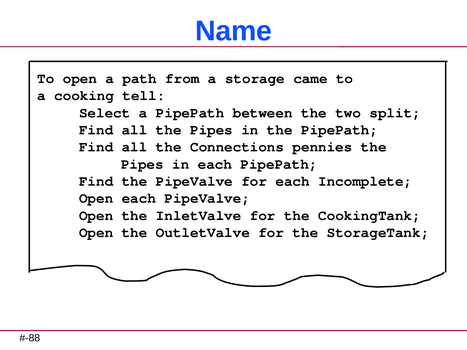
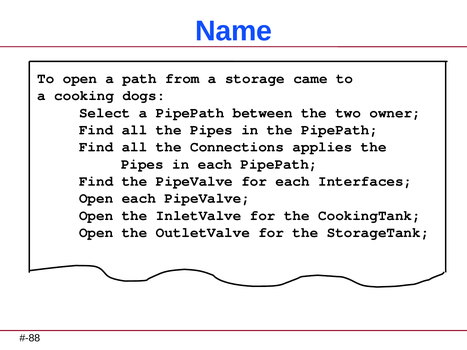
tell: tell -> dogs (144, 96)
split: split -> owner (395, 113)
pennies: pennies -> applies (323, 147)
Incomplete: Incomplete -> Interfaces (365, 181)
